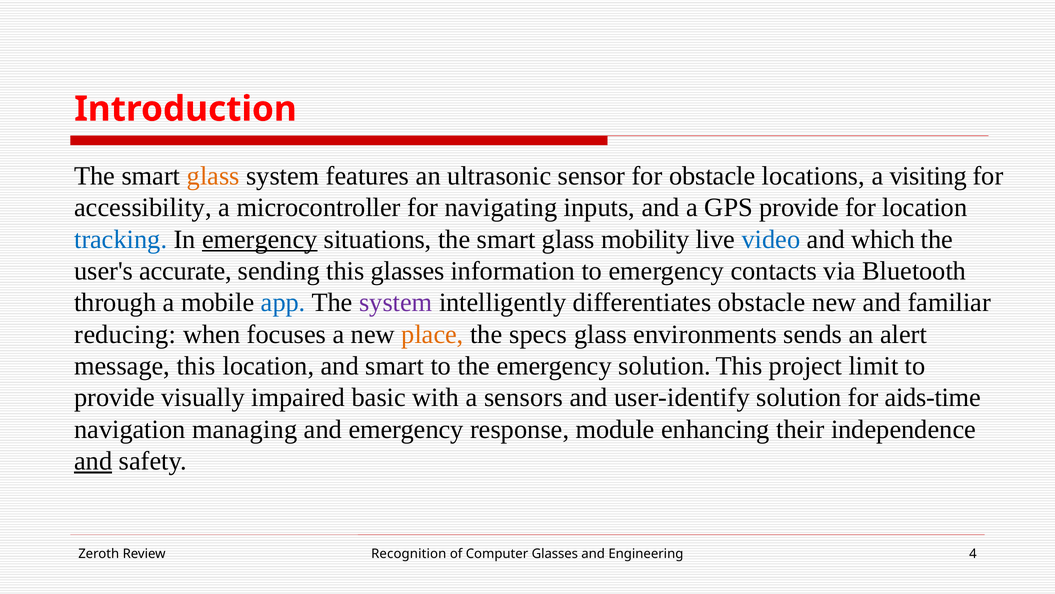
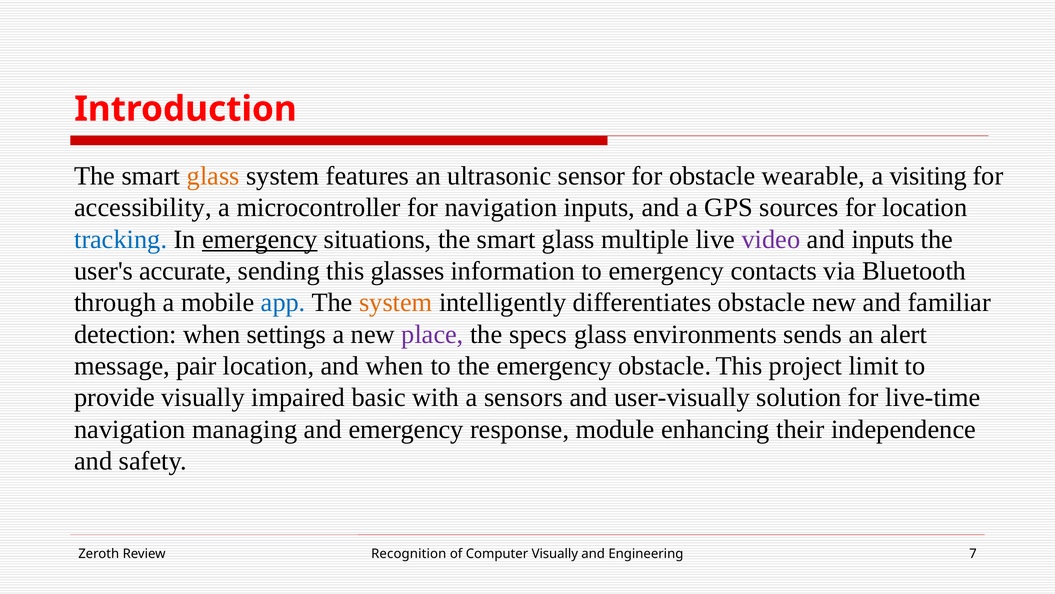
locations: locations -> wearable (813, 176)
for navigating: navigating -> navigation (501, 207)
GPS provide: provide -> sources (799, 207)
mobility: mobility -> multiple (645, 239)
video colour: blue -> purple (771, 239)
and which: which -> inputs (883, 239)
system colour: purple -> orange (396, 302)
reducing: reducing -> detection (125, 334)
focuses: focuses -> settings (287, 334)
place colour: orange -> purple (432, 334)
message this: this -> pair (196, 366)
and smart: smart -> when (395, 366)
emergency solution: solution -> obstacle (665, 366)
user-identify: user-identify -> user-visually (682, 397)
aids-time: aids-time -> live-time (933, 397)
and underline: present -> none (93, 461)
Computer Glasses: Glasses -> Visually (555, 553)
4: 4 -> 7 (973, 553)
